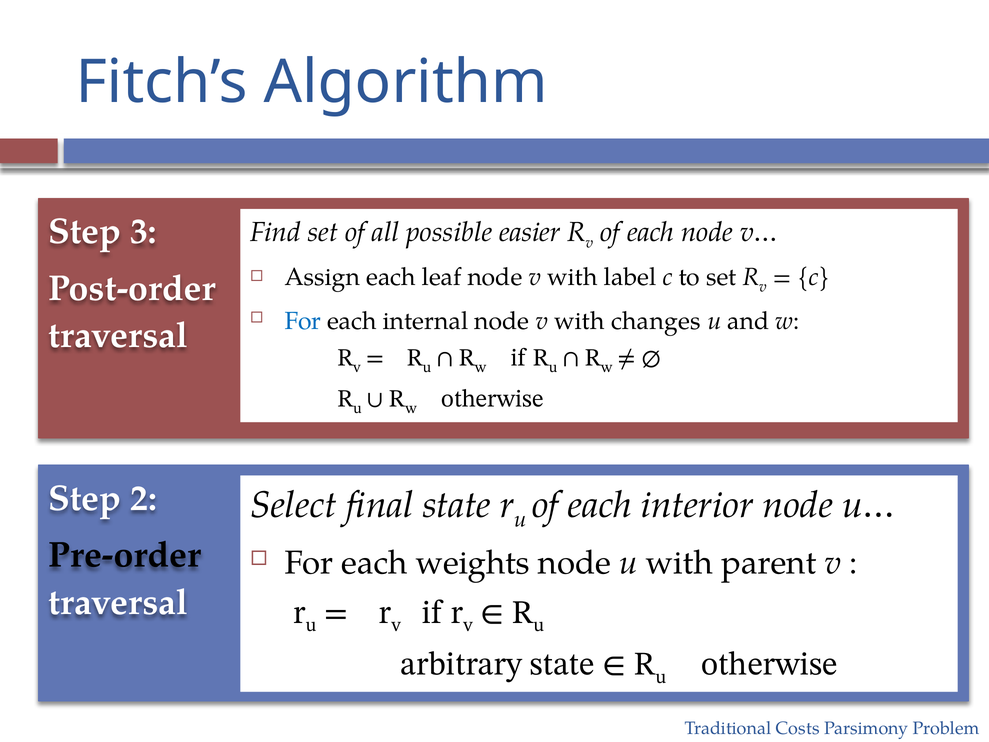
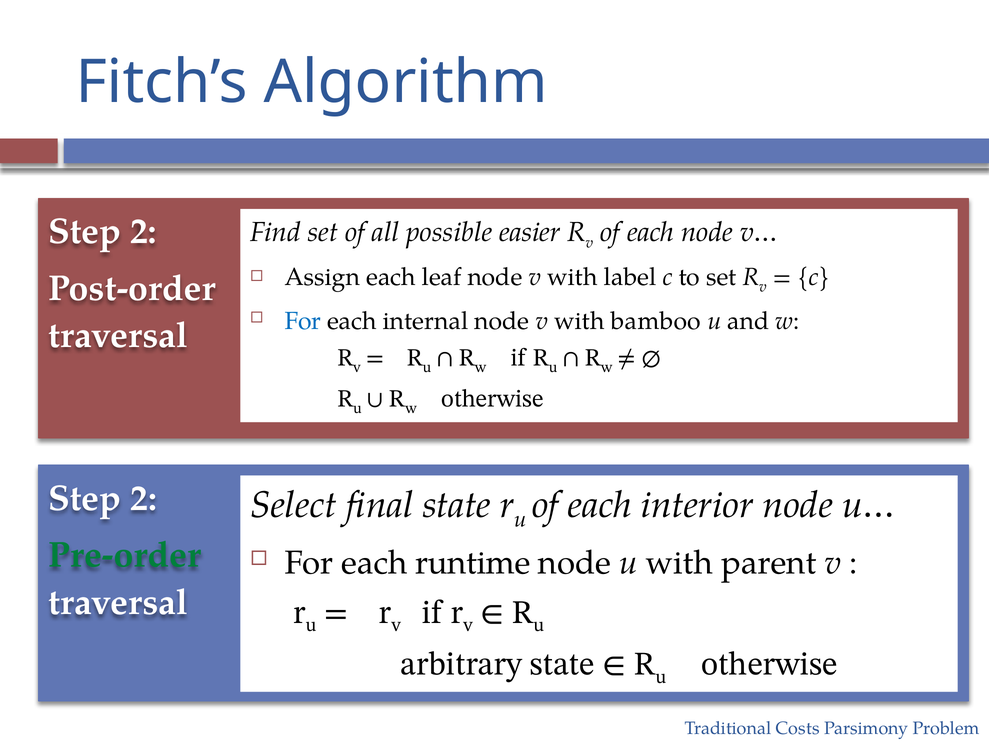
3: 3 -> 2 (143, 231)
changes: changes -> bamboo (656, 321)
Pre-order colour: black -> green (125, 555)
weights: weights -> runtime (473, 563)
